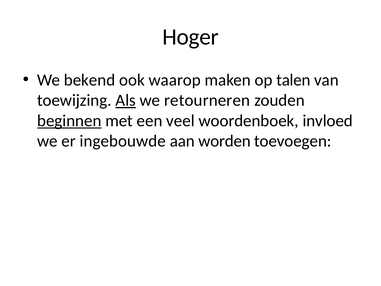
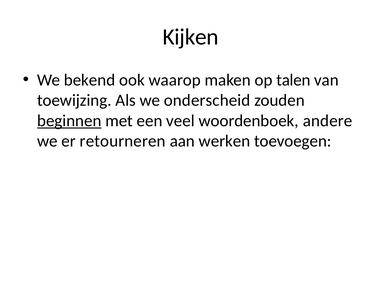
Hoger: Hoger -> Kijken (191, 37)
Als underline: present -> none (126, 100)
retourneren: retourneren -> onderscheid (207, 100)
invloed: invloed -> andere (328, 121)
ingebouwde: ingebouwde -> retourneren (123, 141)
worden: worden -> werken (224, 141)
